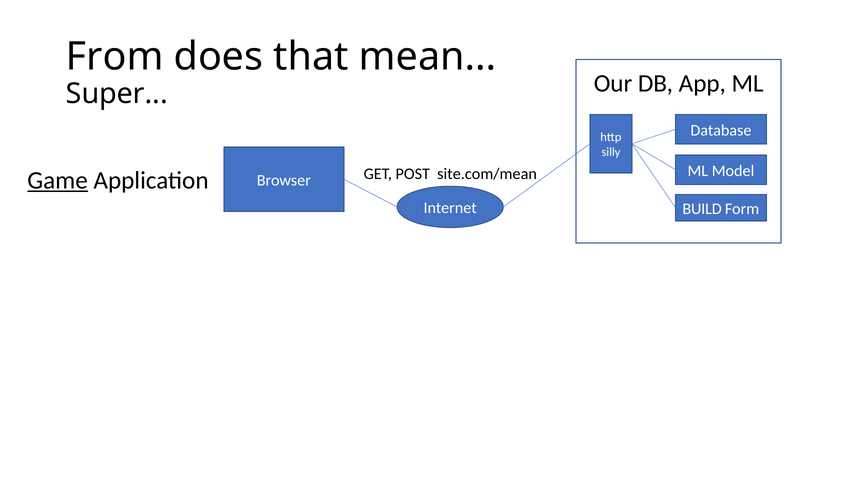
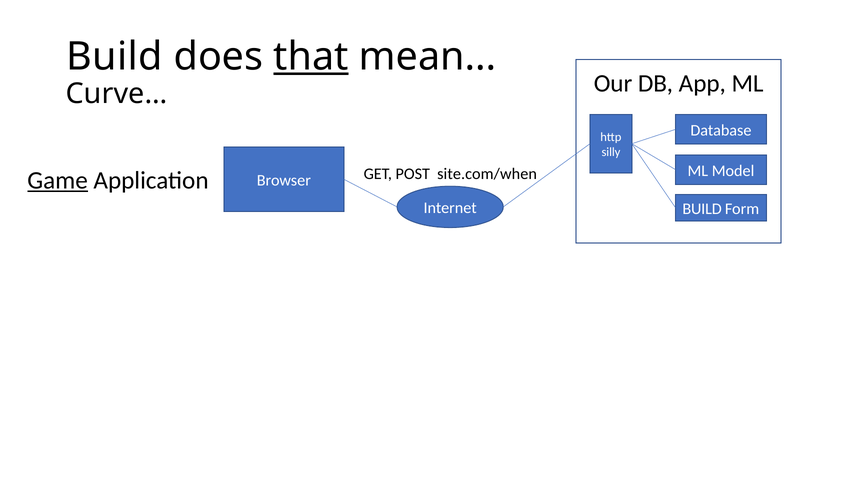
From: From -> Build (114, 57)
that underline: none -> present (311, 57)
Super: Super -> Curve (117, 94)
site.com/mean: site.com/mean -> site.com/when (487, 174)
